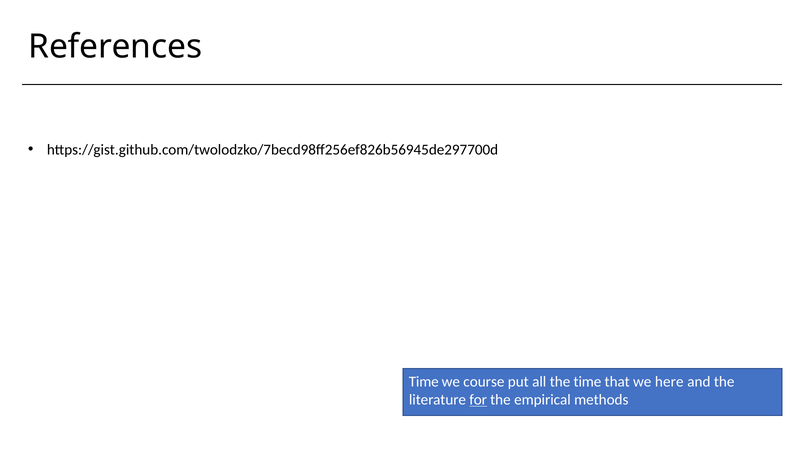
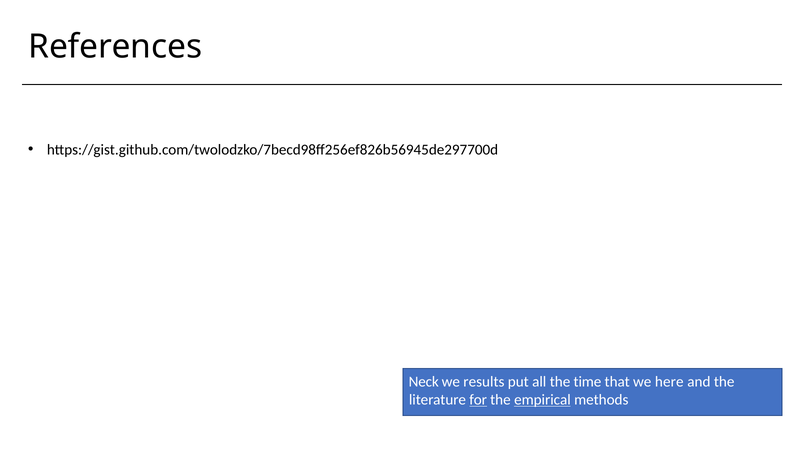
Time: Time -> Neck (424, 382)
course: course -> results (484, 382)
empirical underline: none -> present (542, 400)
